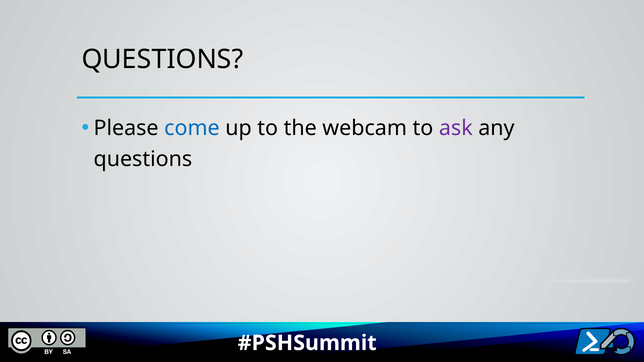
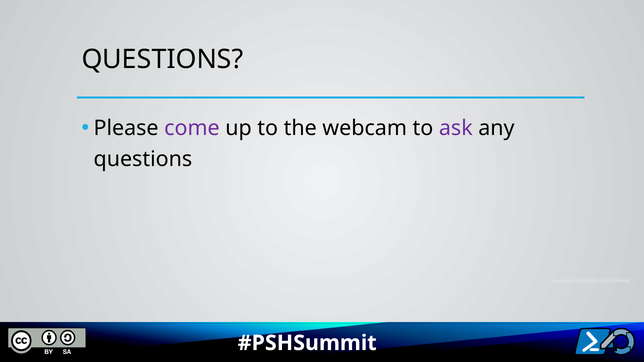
come colour: blue -> purple (192, 128)
